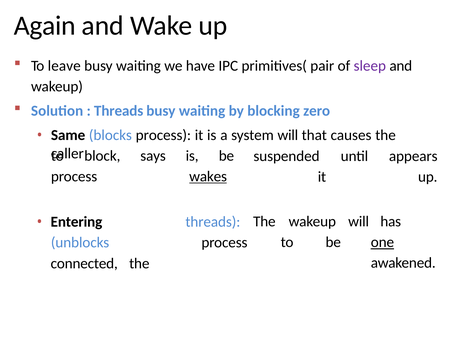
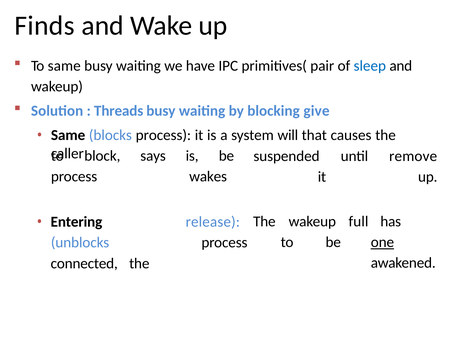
Again: Again -> Finds (44, 25)
To leave: leave -> same (64, 66)
sleep colour: purple -> blue (370, 66)
zero: zero -> give (317, 111)
appears: appears -> remove (413, 156)
wakes underline: present -> none (208, 176)
wakeup will: will -> full (358, 221)
threads: threads -> release (213, 222)
